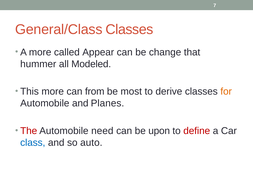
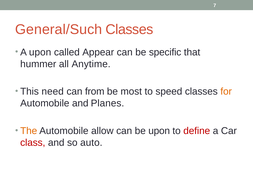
General/Class: General/Class -> General/Such (59, 29)
A more: more -> upon (40, 52)
change: change -> specific (165, 52)
Modeled: Modeled -> Anytime (91, 64)
This more: more -> need (53, 91)
derive: derive -> speed (169, 91)
The colour: red -> orange (29, 131)
need: need -> allow (102, 131)
class colour: blue -> red (33, 142)
